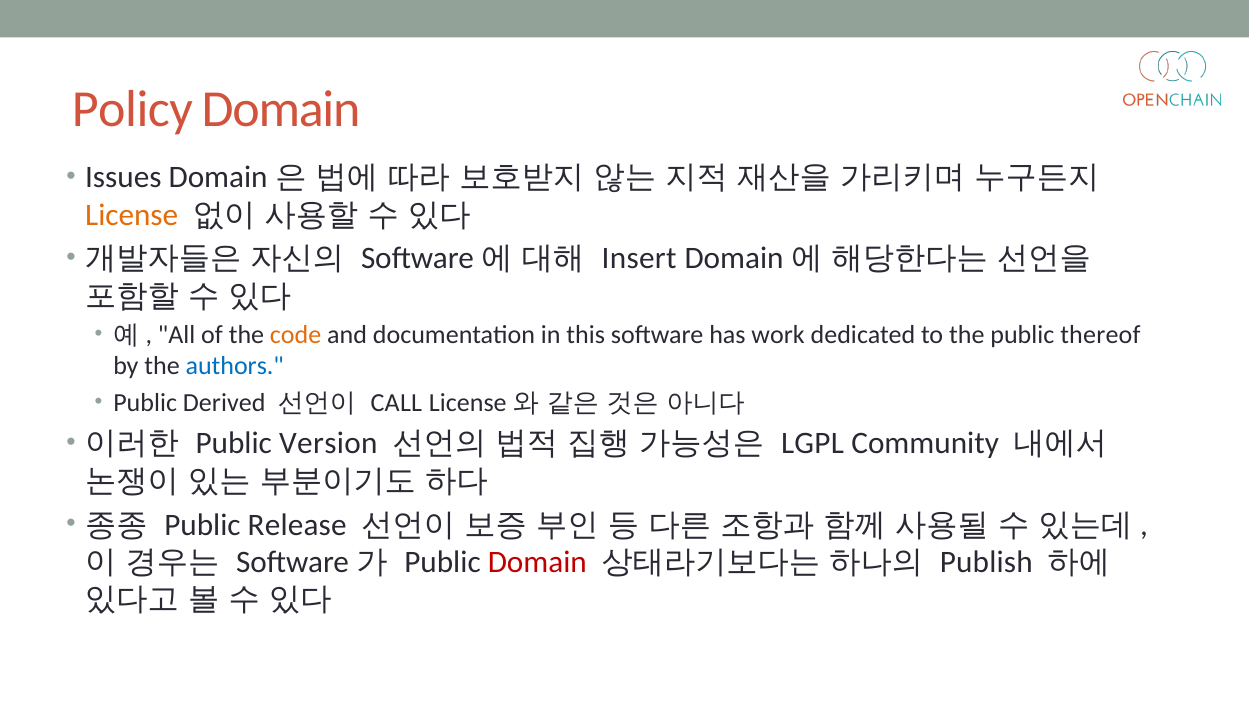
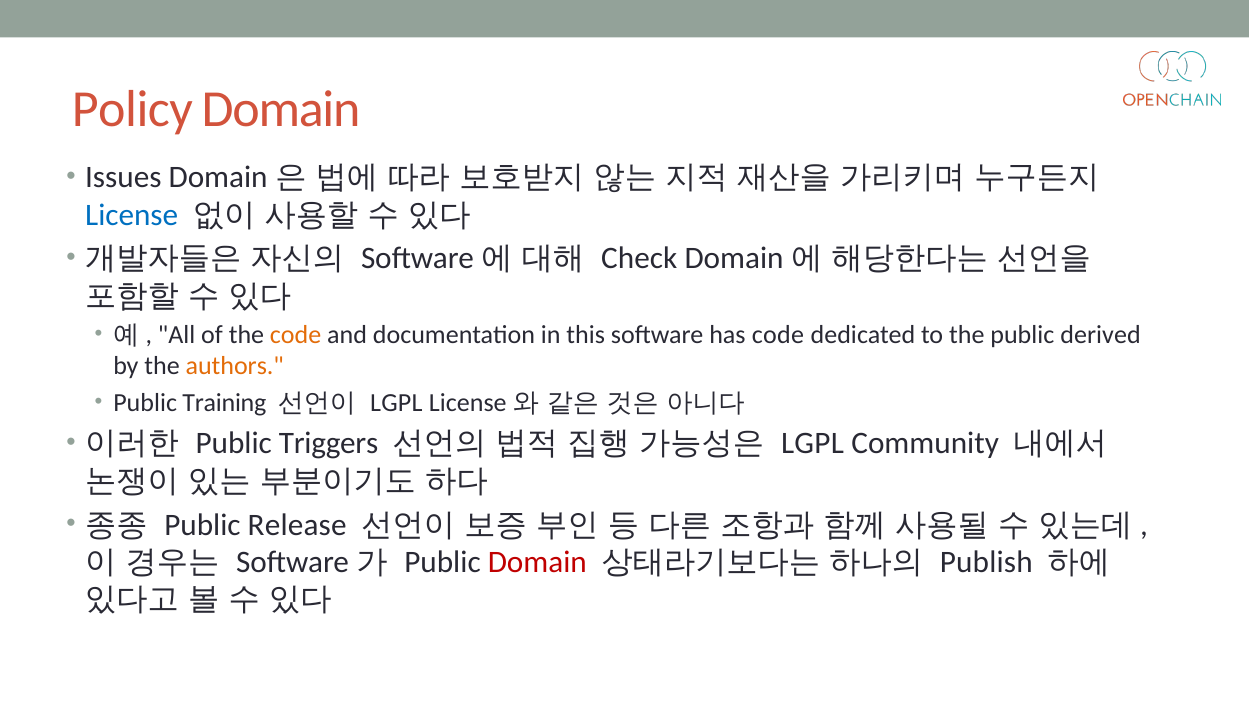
License colour: orange -> blue (132, 215)
Insert: Insert -> Check (639, 259)
has work: work -> code (778, 335)
thereof: thereof -> derived (1101, 335)
authors colour: blue -> orange (235, 367)
Derived: Derived -> Training (224, 403)
CALL: CALL -> LGPL (396, 403)
Version: Version -> Triggers (329, 444)
